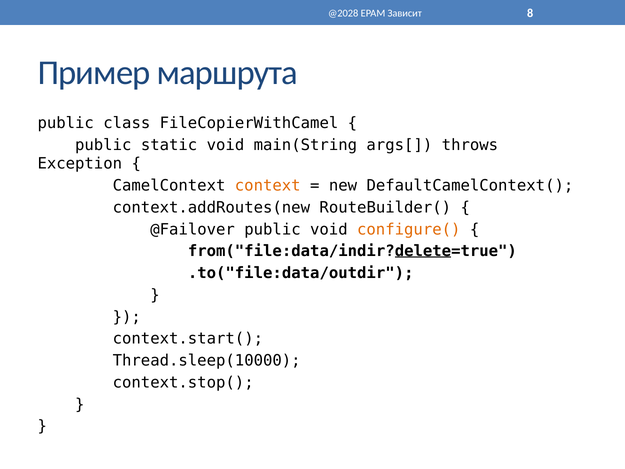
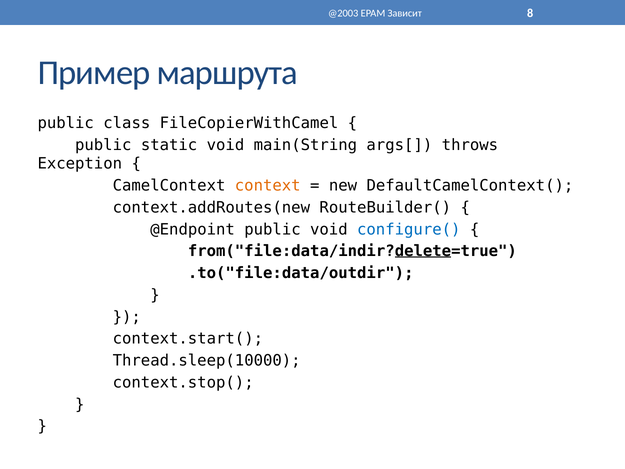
@2028: @2028 -> @2003 (343, 13)
@Failover: @Failover -> @Endpoint (193, 229)
configure( colour: orange -> blue (409, 229)
